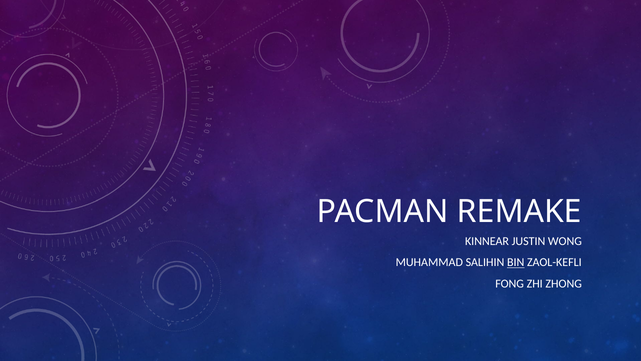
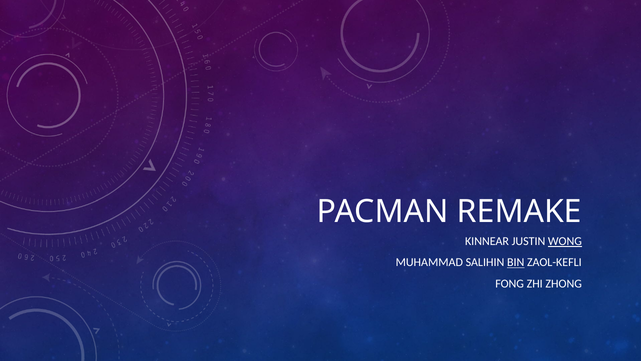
WONG underline: none -> present (565, 241)
